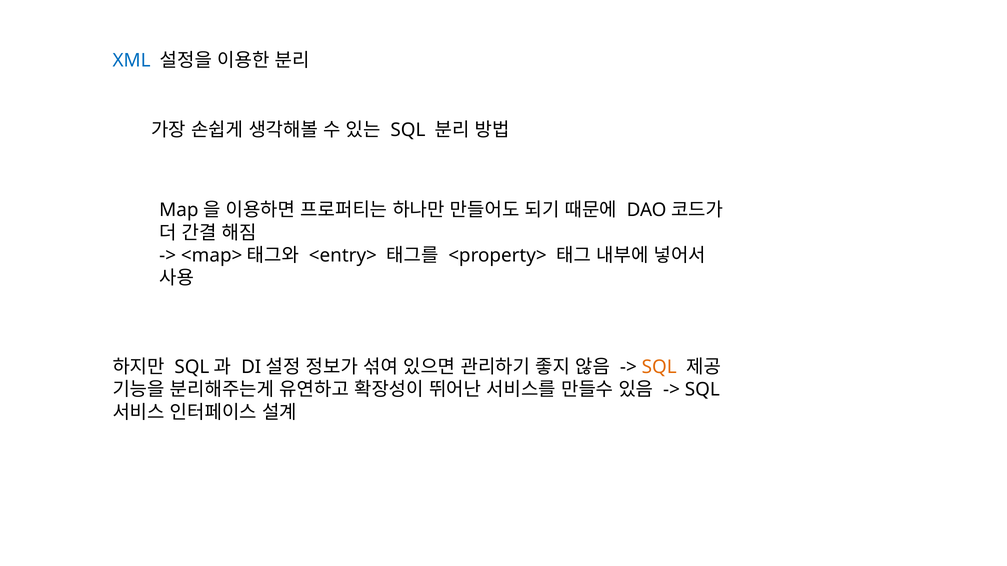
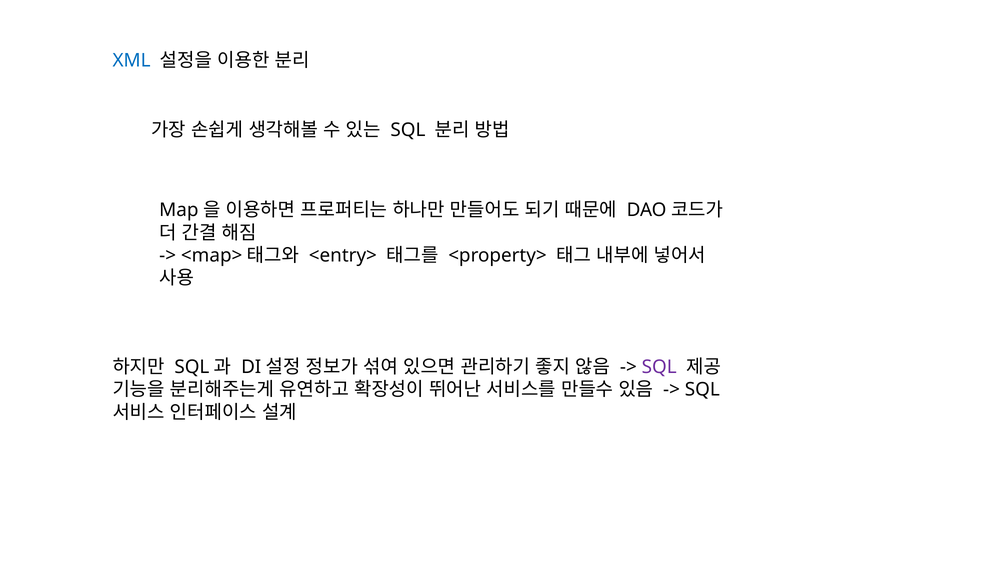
SQL colour: orange -> purple (659, 367)
